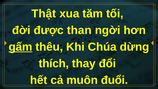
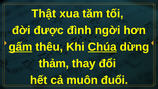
than: than -> đình (79, 30)
Chúa underline: none -> present (102, 47)
thích: thích -> thảm (54, 63)
